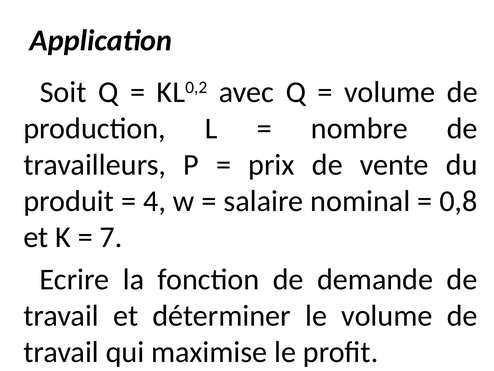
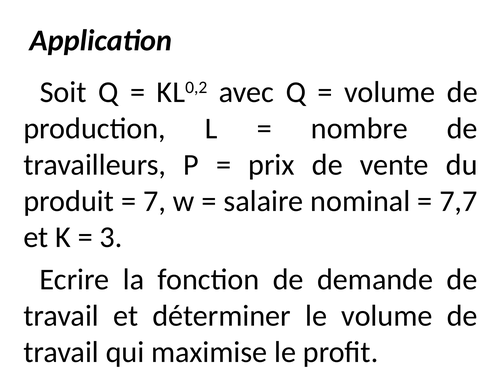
4: 4 -> 7 (154, 201)
0,8: 0,8 -> 7,7 (458, 201)
7: 7 -> 3 (111, 237)
